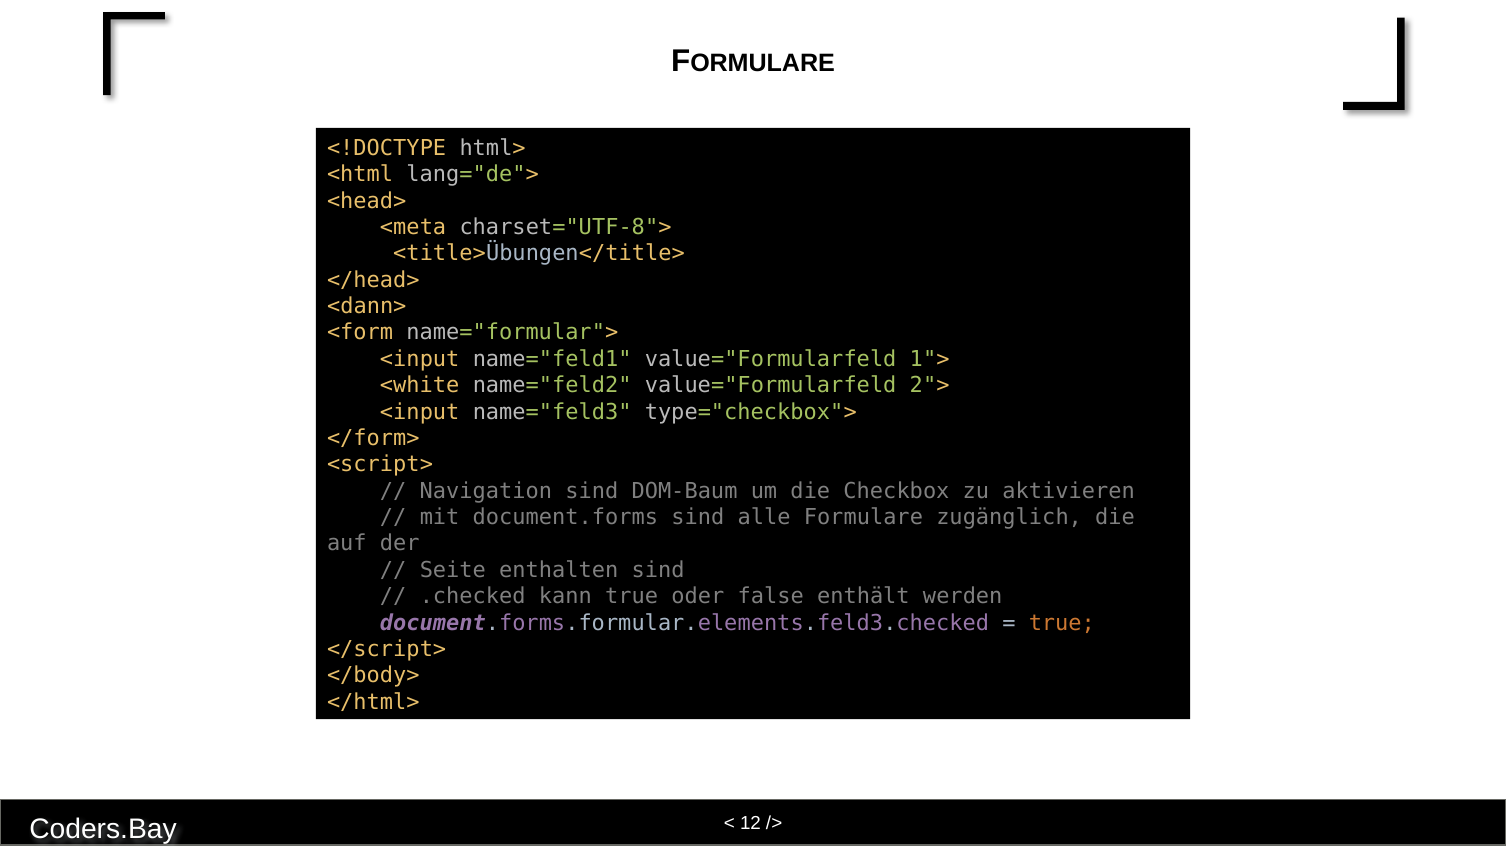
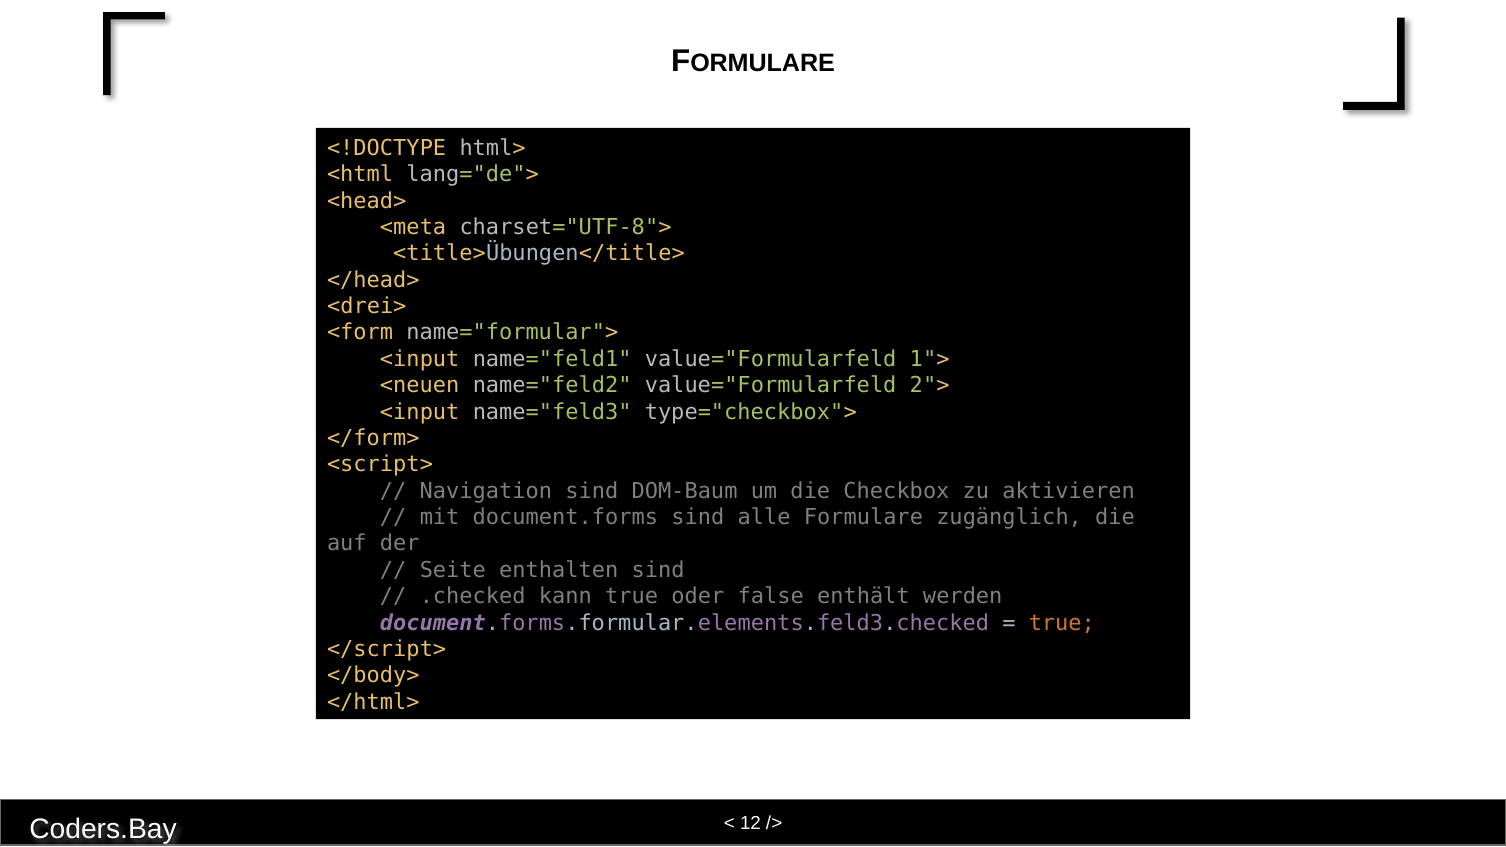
<dann>: <dann> -> <drei> (367, 306)
<white: <white -> <neuen (420, 386)
